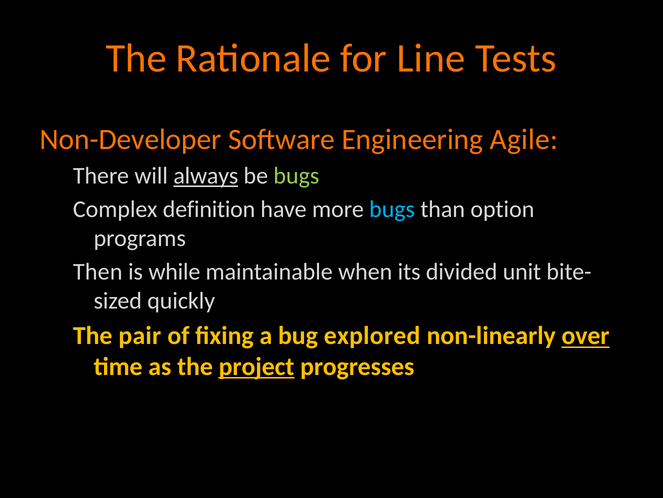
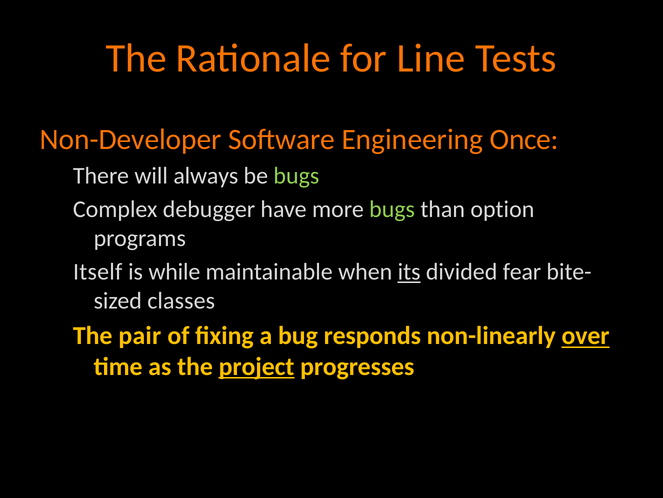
Agile: Agile -> Once (524, 139)
always underline: present -> none (206, 176)
definition: definition -> debugger (209, 209)
bugs colour: light blue -> light green (392, 209)
Then: Then -> Itself (98, 272)
its underline: none -> present (409, 272)
unit: unit -> fear (522, 272)
quickly: quickly -> classes (181, 300)
explored: explored -> responds (372, 335)
